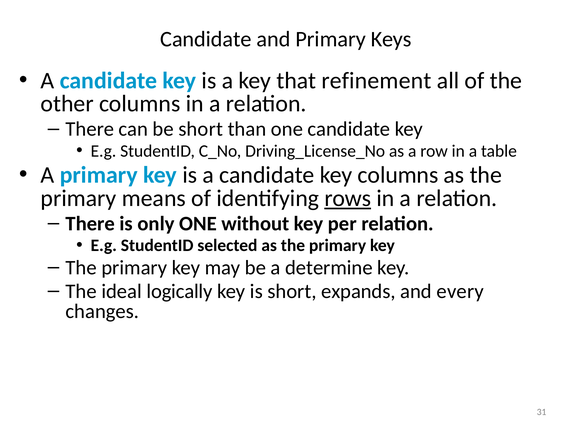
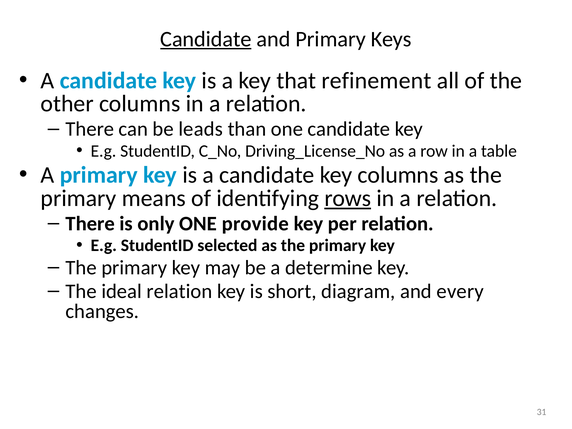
Candidate underline: none -> present (206, 39)
be short: short -> leads (201, 129)
without: without -> provide (255, 224)
ideal logically: logically -> relation (179, 291)
expands: expands -> diagram (358, 291)
